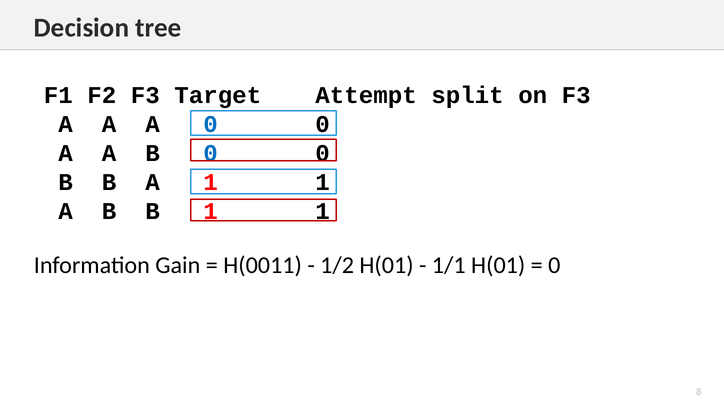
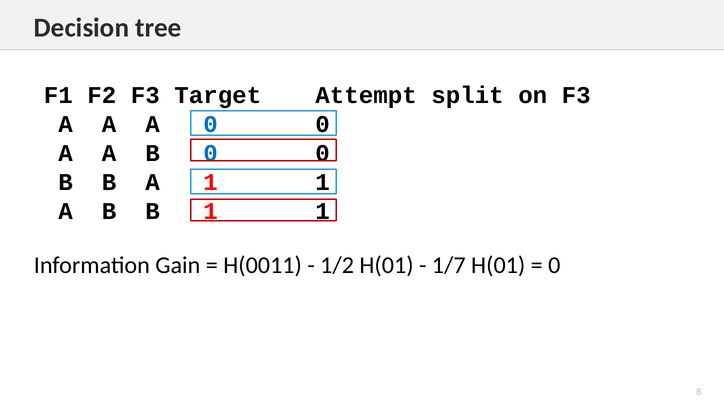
1/1: 1/1 -> 1/7 (449, 265)
